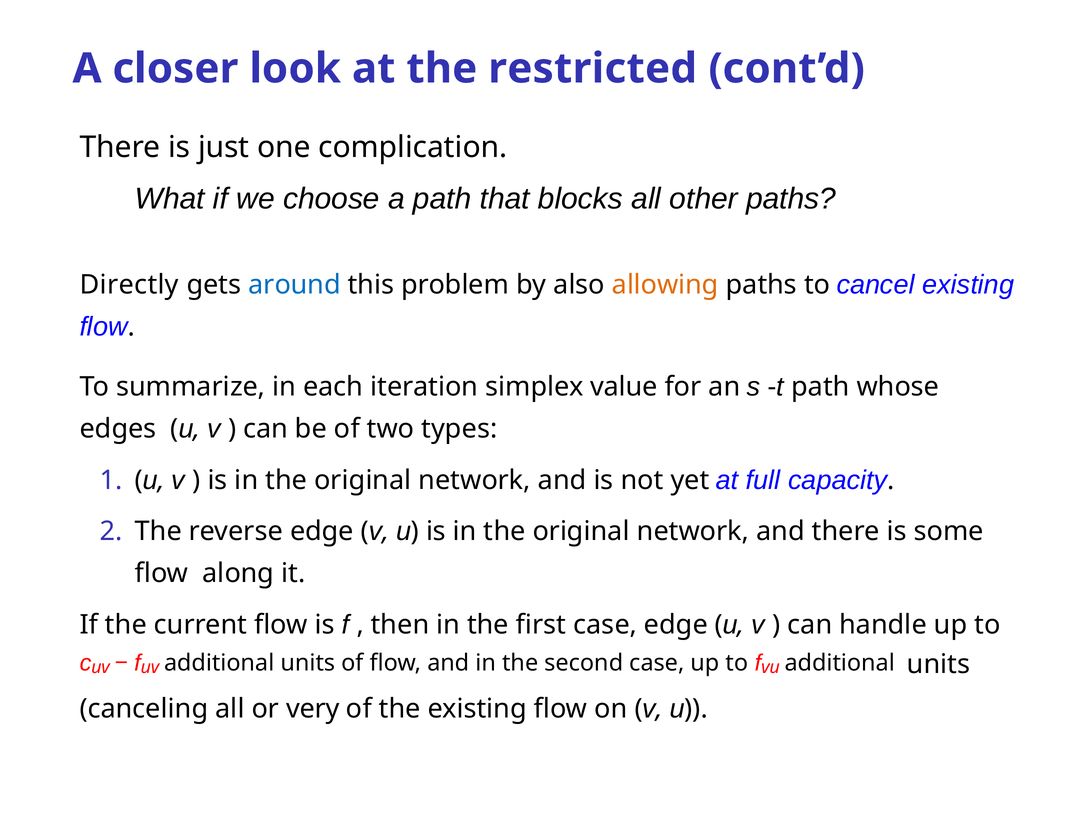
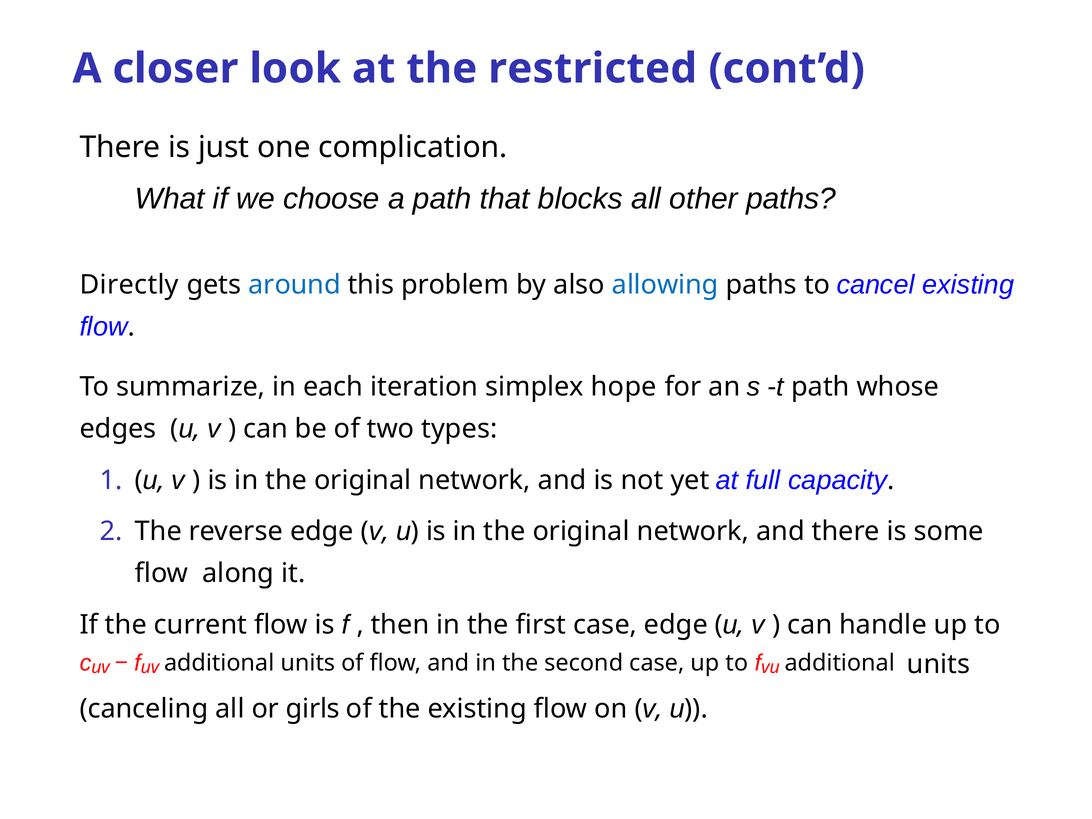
allowing colour: orange -> blue (665, 285)
value: value -> hope (624, 387)
very: very -> girls (313, 709)
